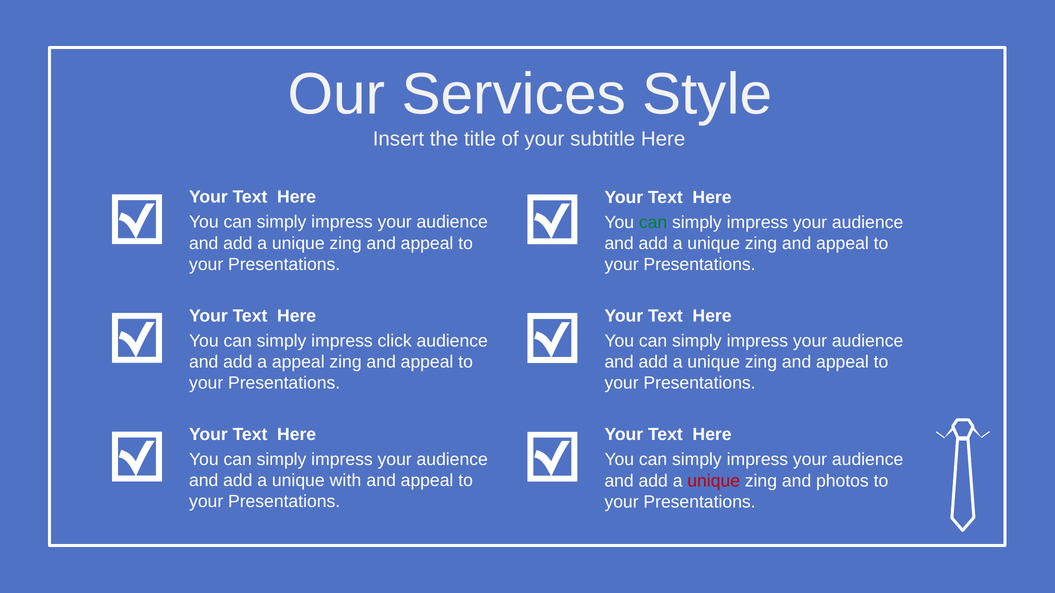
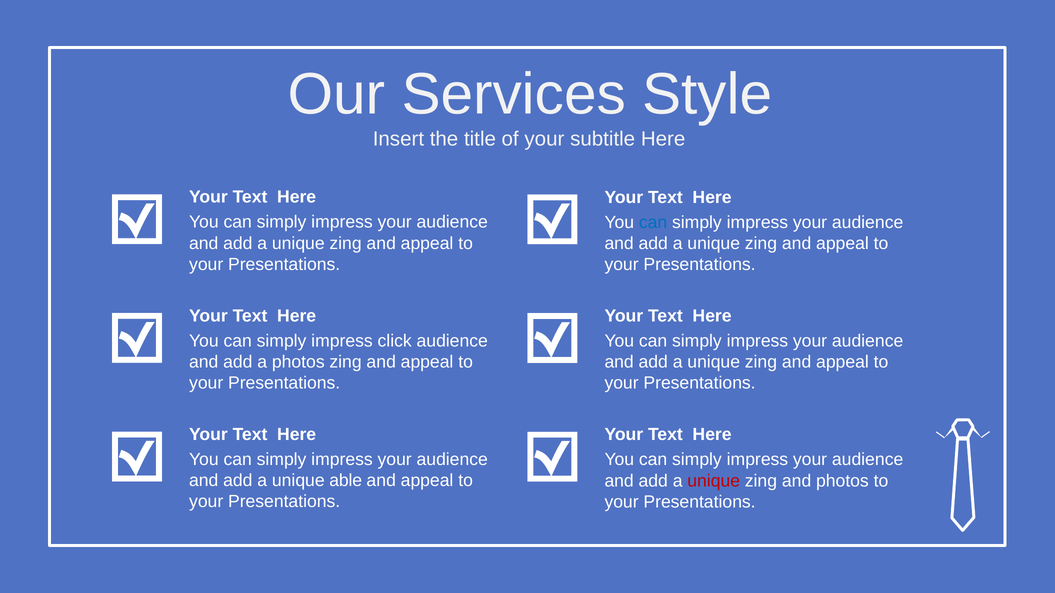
can colour: green -> blue (653, 222)
a appeal: appeal -> photos (298, 362)
with: with -> able (346, 481)
